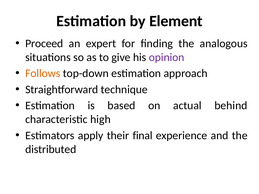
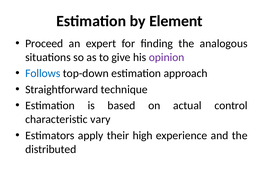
Follows colour: orange -> blue (43, 73)
behind: behind -> control (231, 106)
high: high -> vary (100, 120)
final: final -> high (143, 136)
